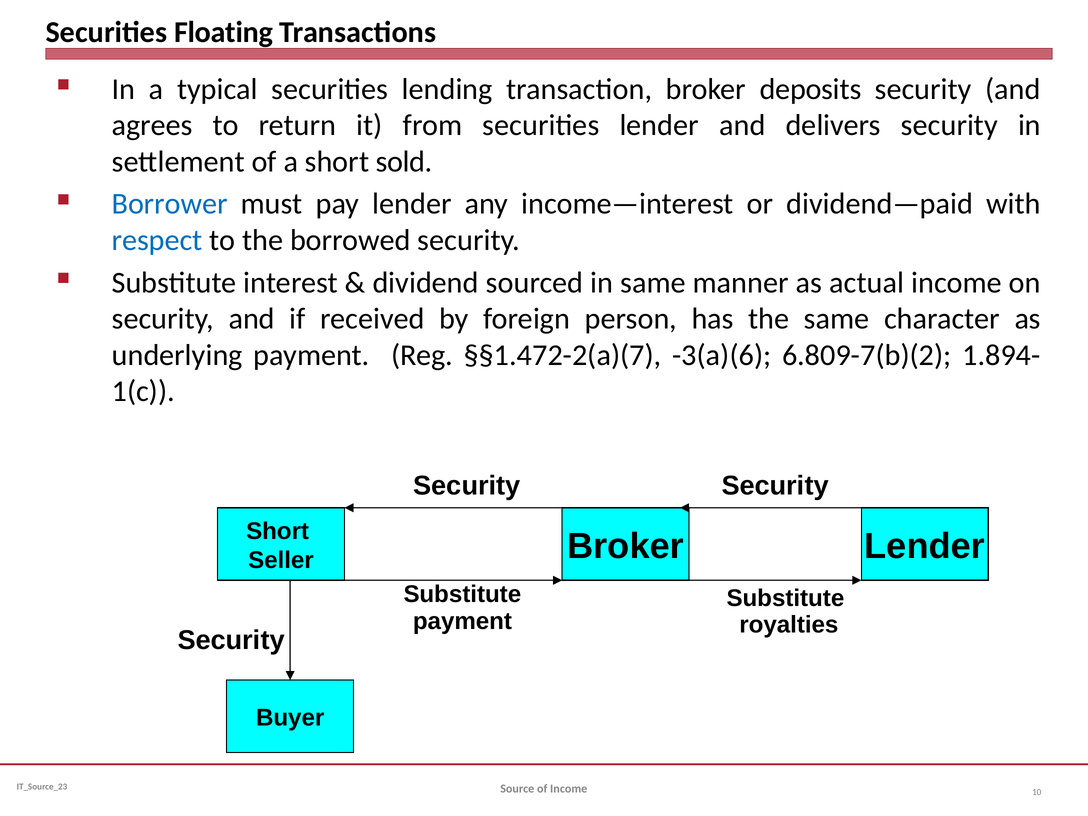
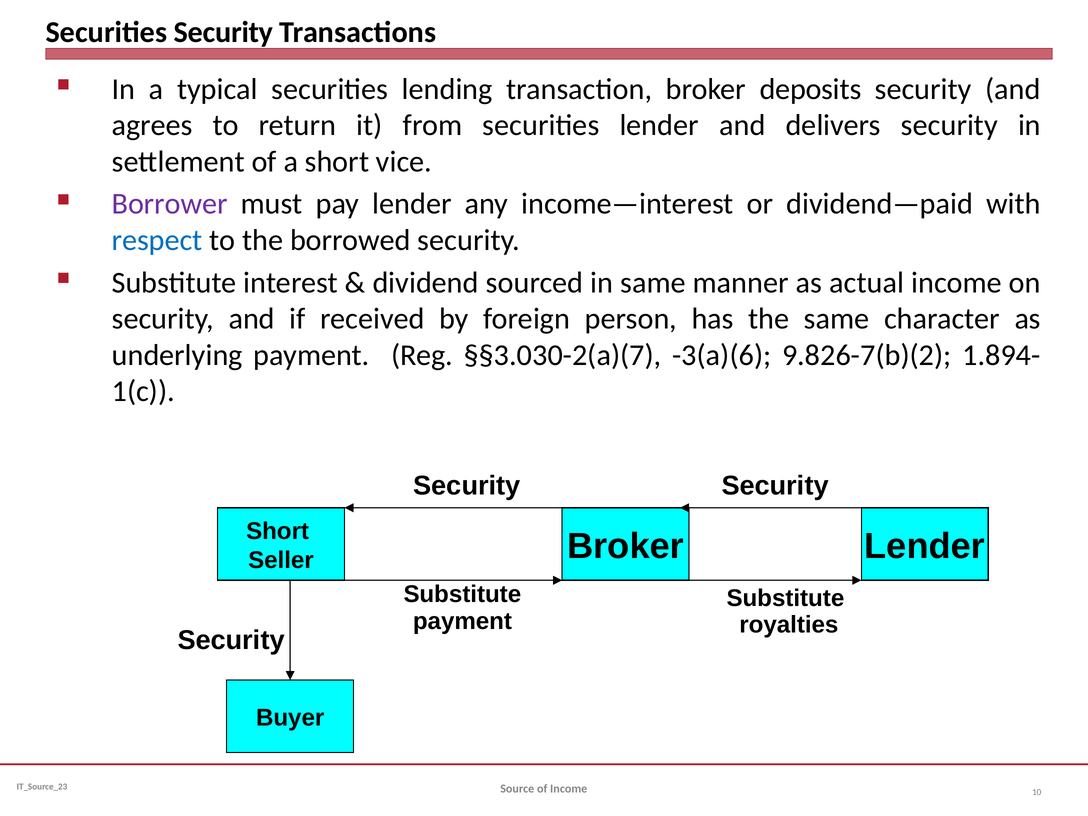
Securities Floating: Floating -> Security (224, 32)
sold: sold -> vice (404, 162)
Borrower colour: blue -> purple (170, 204)
§§1.472-2(a)(7: §§1.472-2(a)(7 -> §§3.030-2(a)(7 (563, 355)
6.809-7(b)(2: 6.809-7(b)(2 -> 9.826-7(b)(2 (867, 355)
